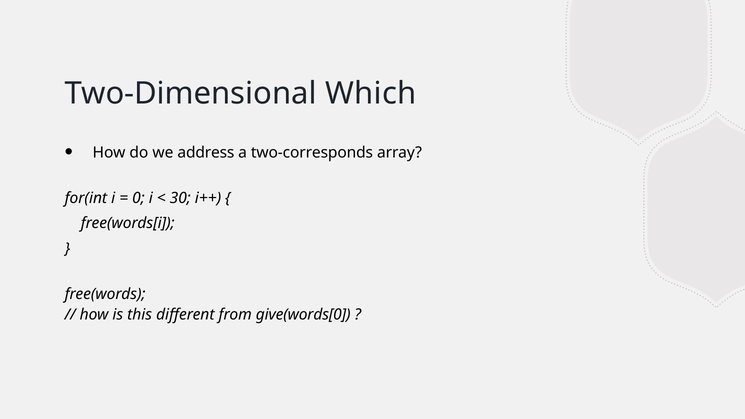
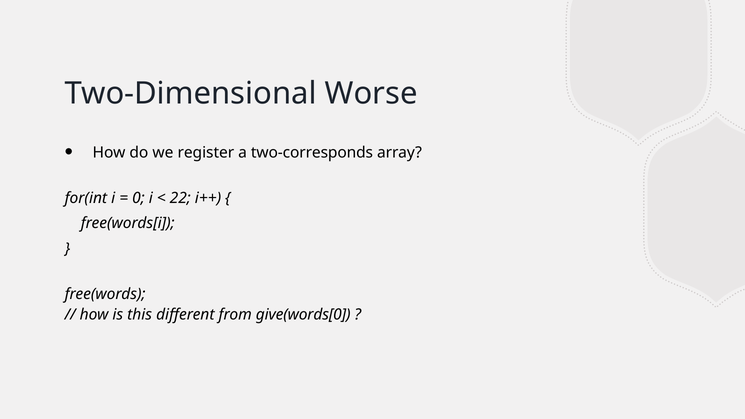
Which: Which -> Worse (371, 93)
address: address -> register (206, 152)
30: 30 -> 22 (180, 198)
